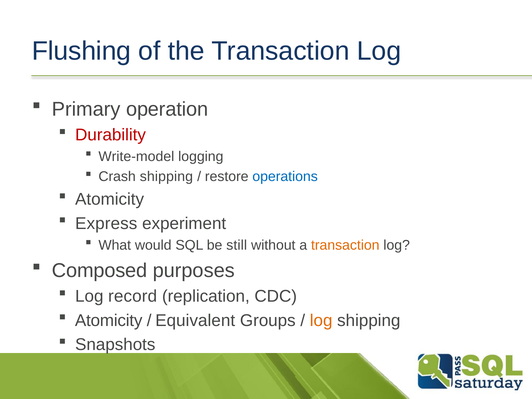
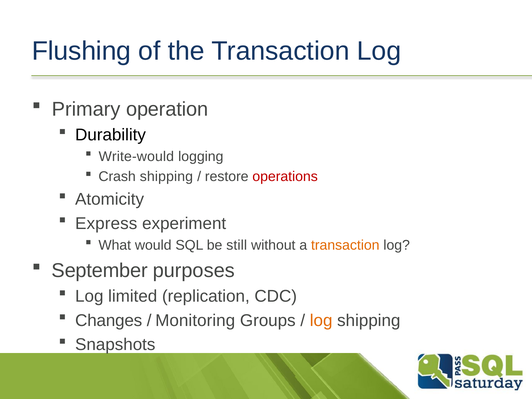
Durability colour: red -> black (111, 135)
Write-model: Write-model -> Write-would (136, 157)
operations colour: blue -> red (285, 177)
Composed: Composed -> September (100, 270)
record: record -> limited (133, 296)
Atomicity: Atomicity -> Changes (109, 320)
Equivalent: Equivalent -> Monitoring (195, 320)
